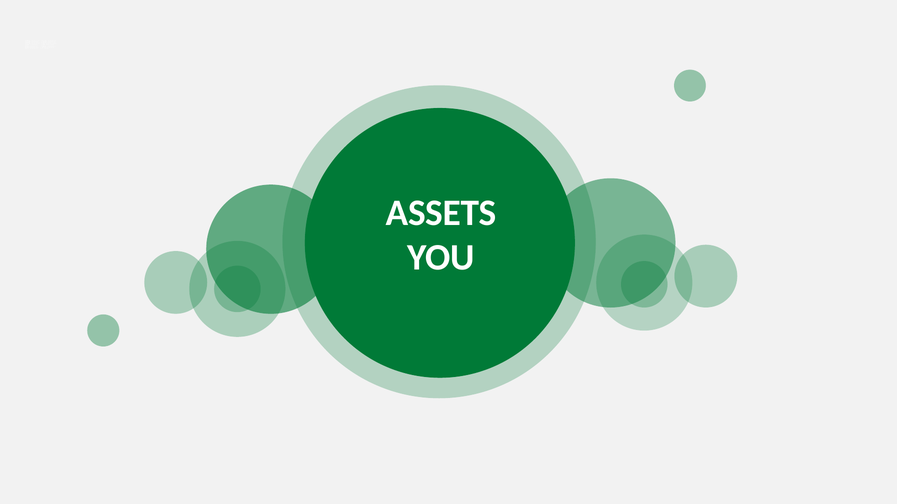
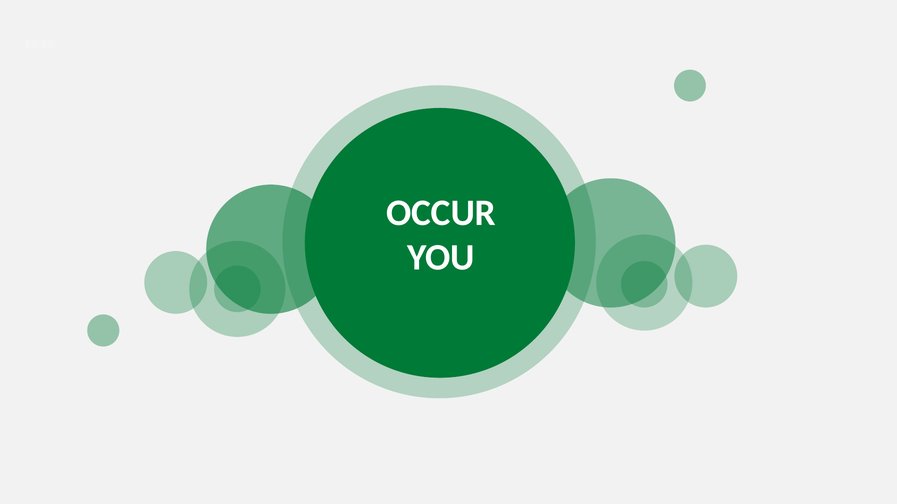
ASSETS: ASSETS -> OCCUR (441, 213)
